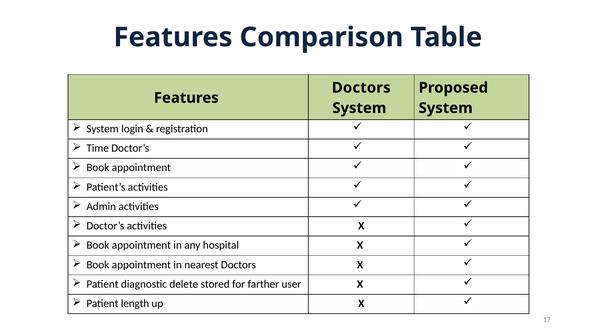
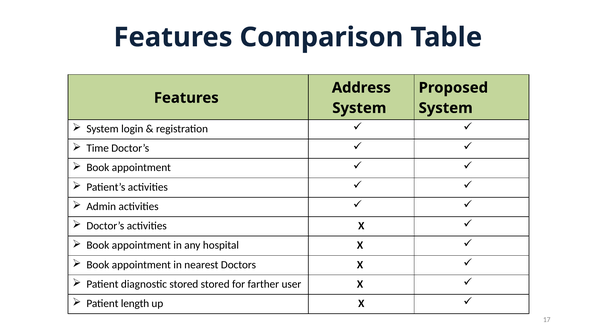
Doctors: Doctors -> Address (361, 88)
diagnostic delete: delete -> stored (184, 284)
